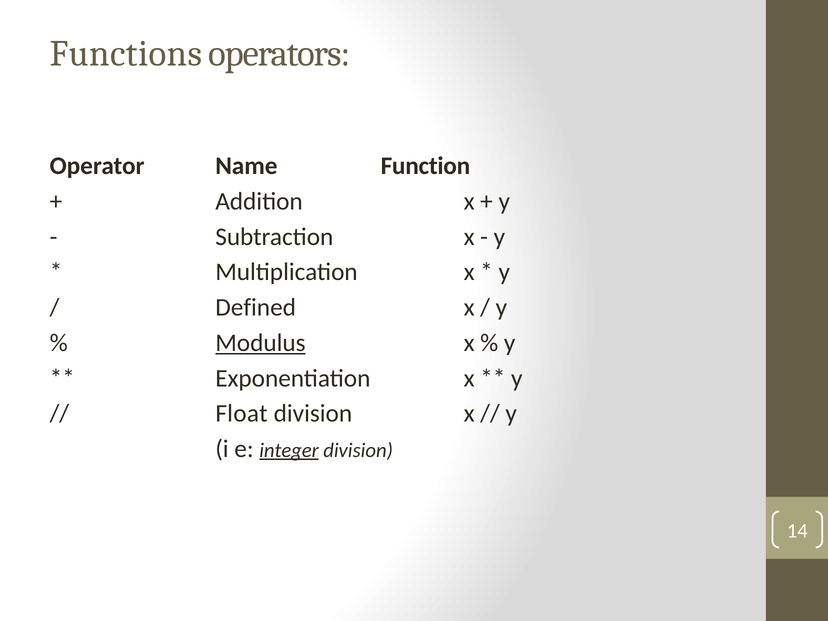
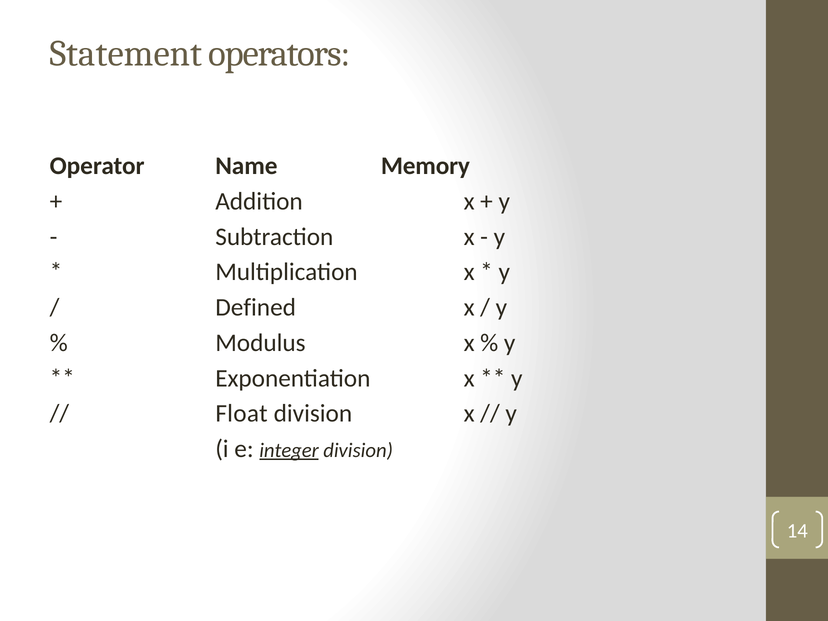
Functions: Functions -> Statement (126, 54)
Function: Function -> Memory (425, 166)
Modulus underline: present -> none (260, 343)
